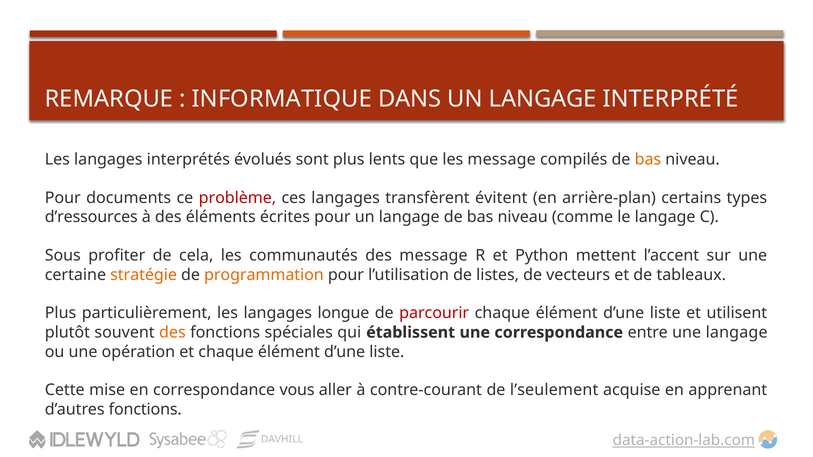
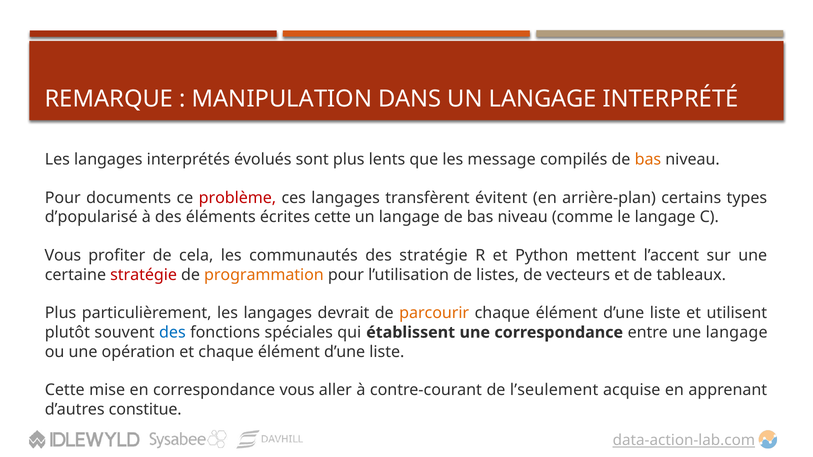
INFORMATIQUE: INFORMATIQUE -> MANIPULATION (282, 99)
d’ressources: d’ressources -> d’popularisé (91, 217)
écrites pour: pour -> cette (333, 217)
Sous: Sous -> Vous (63, 256)
des message: message -> stratégie (434, 256)
stratégie colour: orange -> red (144, 275)
longue: longue -> devrait (343, 313)
parcourir colour: red -> orange (434, 313)
des colour: orange -> blue (172, 333)
d’autres fonctions: fonctions -> constitue (145, 410)
